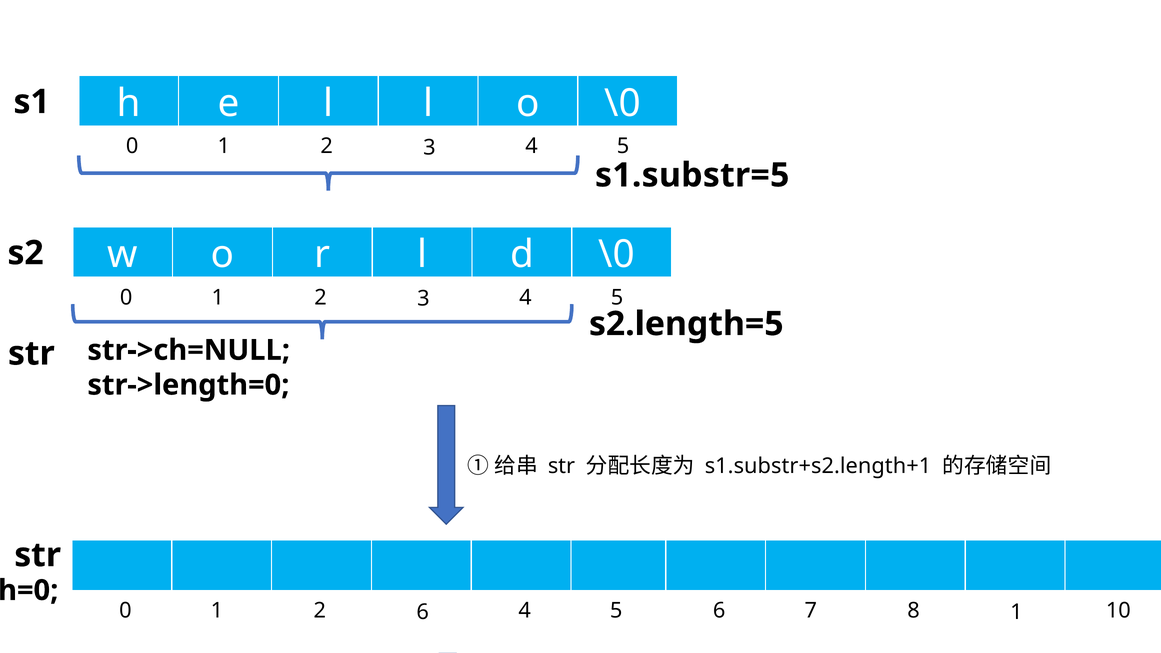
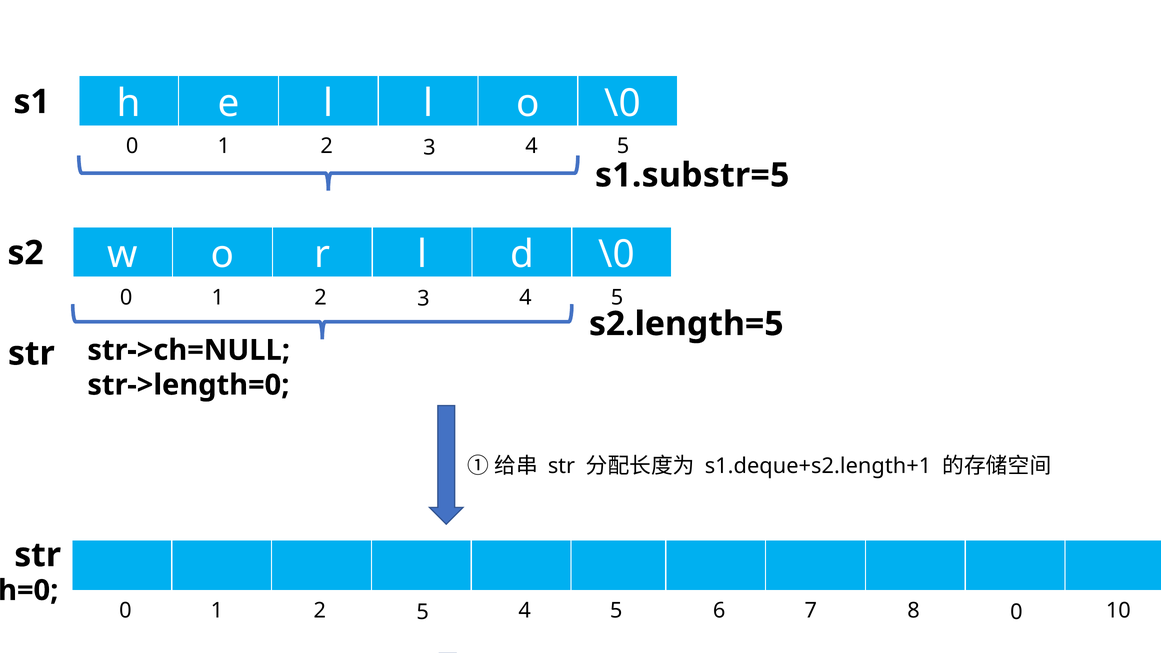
s1.substr+s2.length+1: s1.substr+s2.length+1 -> s1.deque+s2.length+1 (818, 466)
2 6: 6 -> 5 (423, 612)
8 1: 1 -> 0 (1016, 612)
